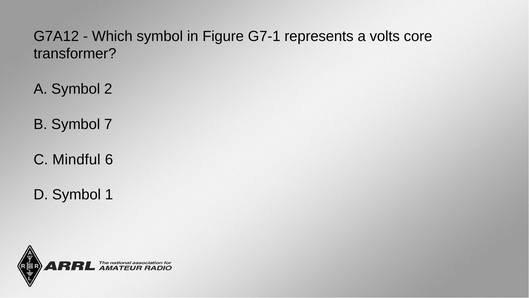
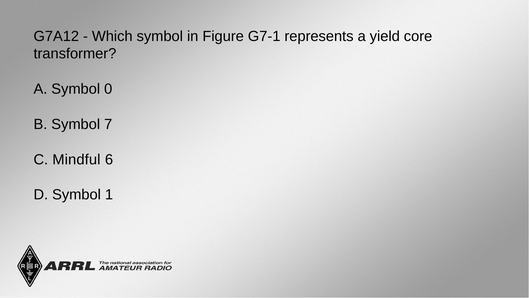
volts: volts -> yield (385, 36)
2: 2 -> 0 (108, 89)
